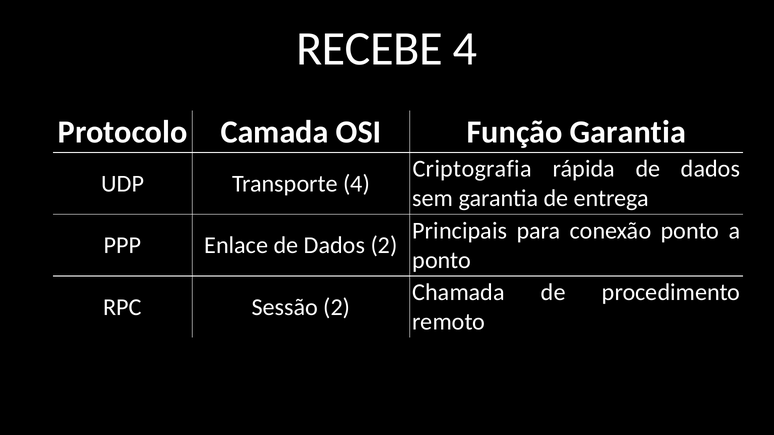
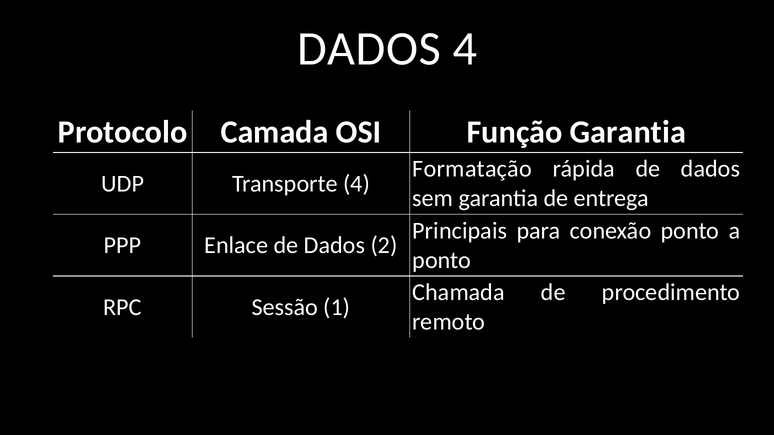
RECEBE: RECEBE -> DADOS (369, 49)
Criptografia: Criptografia -> Formatação (472, 169)
Sessão 2: 2 -> 1 (337, 307)
